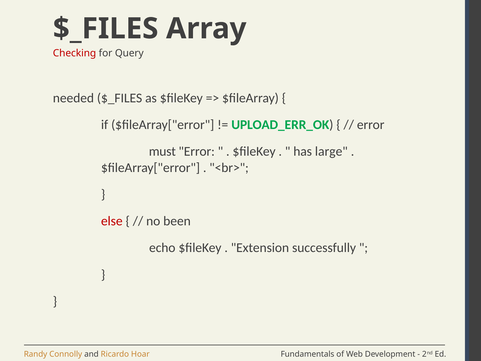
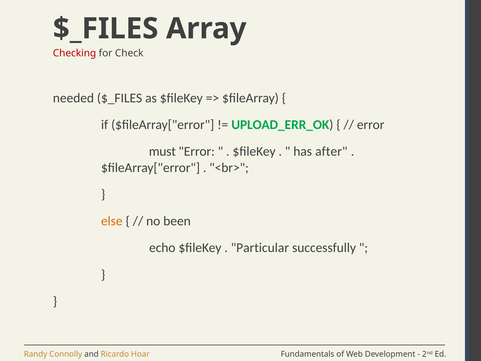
Query: Query -> Check (129, 53)
large: large -> after (331, 151)
else colour: red -> orange (112, 221)
Extension: Extension -> Particular (260, 248)
